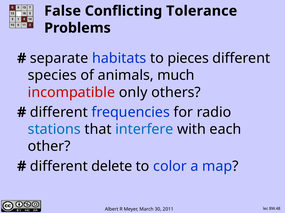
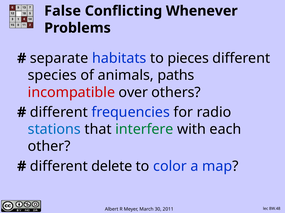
Tolerance: Tolerance -> Whenever (202, 11)
much: much -> paths (176, 76)
only: only -> over (133, 93)
interfere colour: blue -> green (144, 130)
